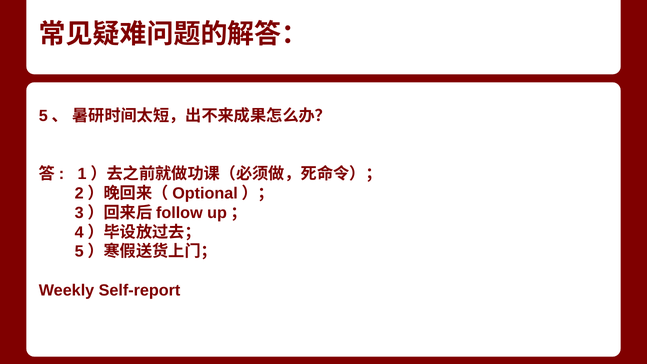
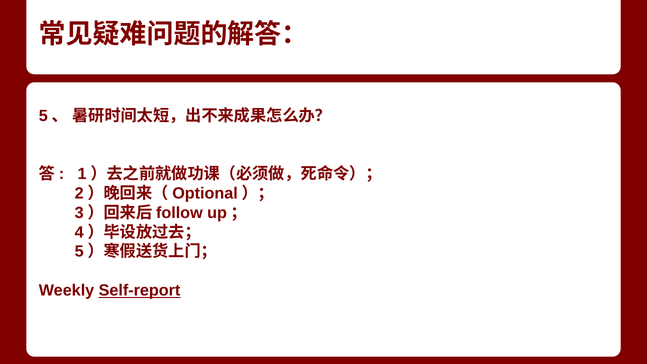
Self-report underline: none -> present (140, 290)
